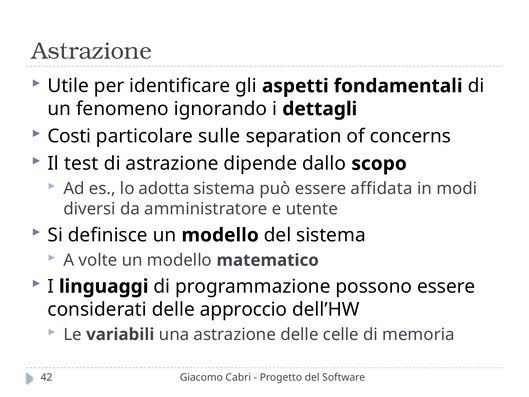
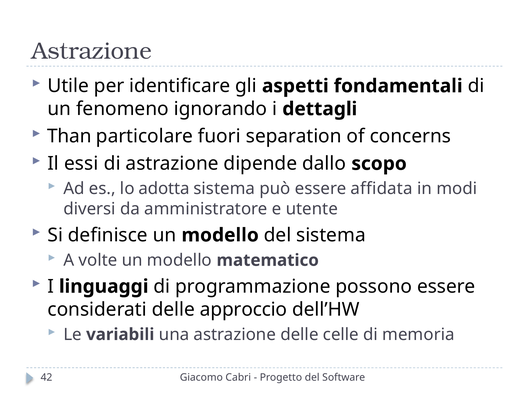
Costi: Costi -> Than (69, 136)
sulle: sulle -> fuori (219, 136)
test: test -> essi (81, 163)
